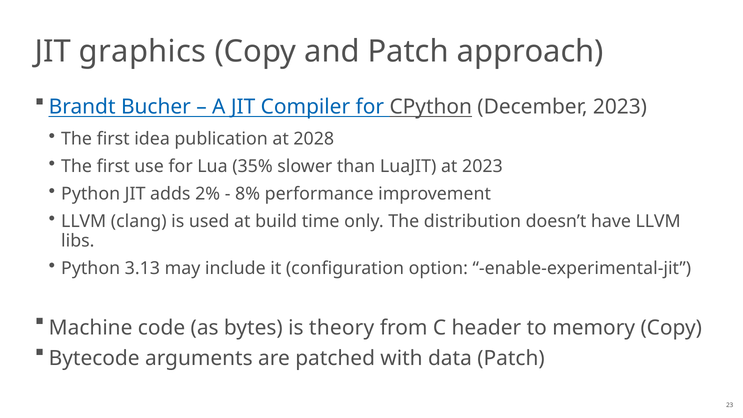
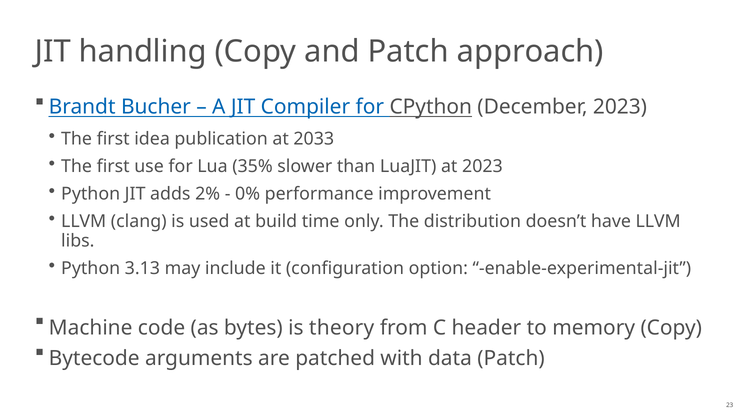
graphics: graphics -> handling (143, 51)
2028: 2028 -> 2033 (314, 139)
8%: 8% -> 0% (248, 194)
